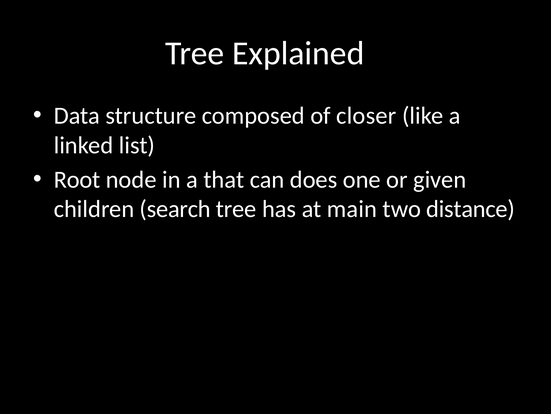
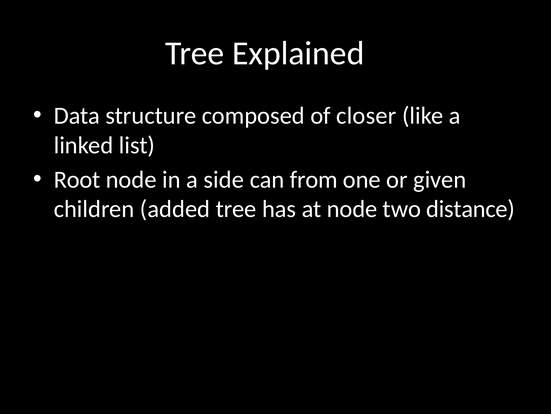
that: that -> side (224, 179)
does: does -> from (314, 179)
search: search -> added (175, 209)
at main: main -> node (352, 209)
